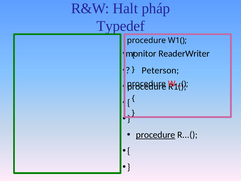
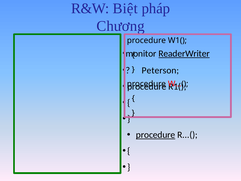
Halt: Halt -> Biệt (125, 8)
Typedef: Typedef -> Chương (121, 26)
ReaderWriter underline: none -> present (184, 54)
